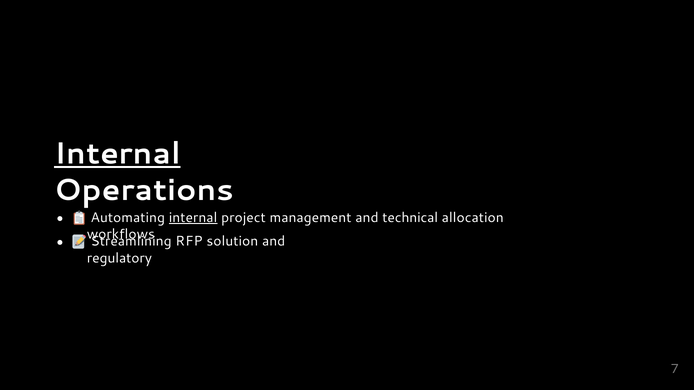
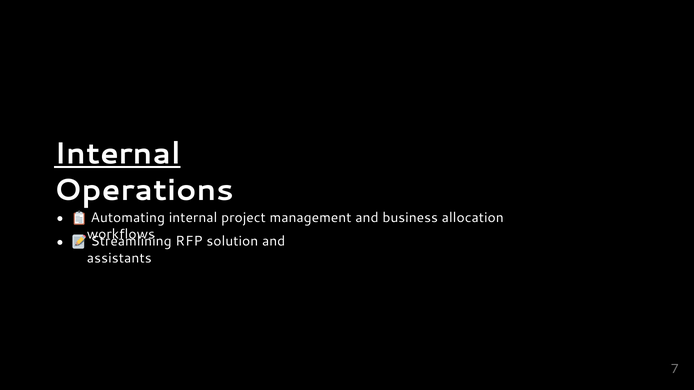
internal underline: present -> none (193, 218)
technical: technical -> business (410, 218)
regulatory: regulatory -> assistants (119, 258)
